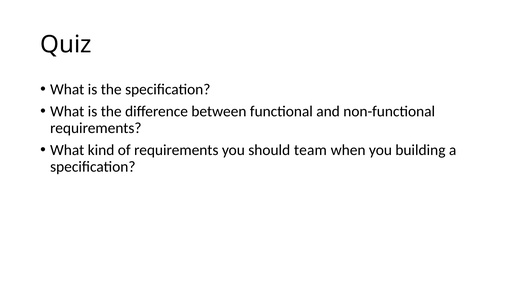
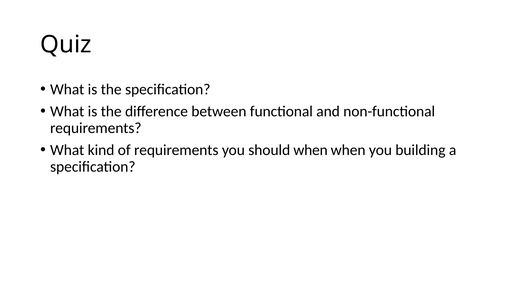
should team: team -> when (311, 150)
